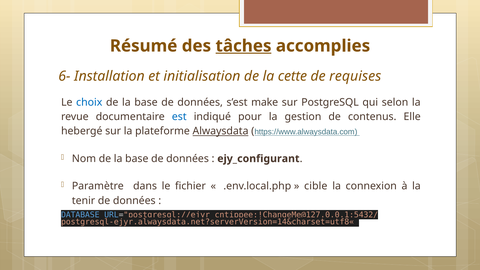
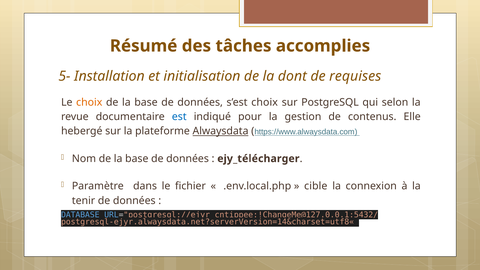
tâches underline: present -> none (243, 46)
6-: 6- -> 5- (64, 76)
cette: cette -> dont (292, 76)
choix colour: blue -> orange (89, 102)
s’est make: make -> choix (265, 102)
ejy_configurant: ejy_configurant -> ejy_télécharger (258, 159)
